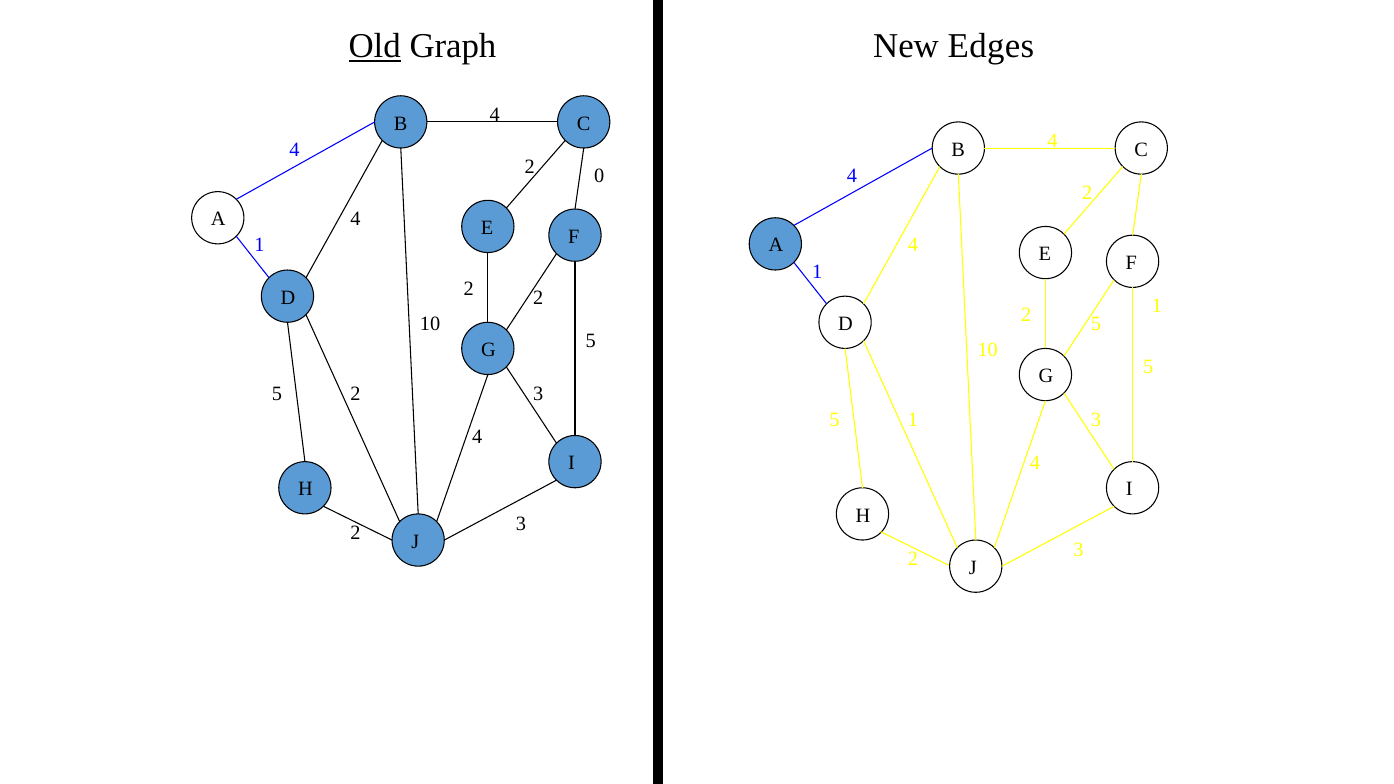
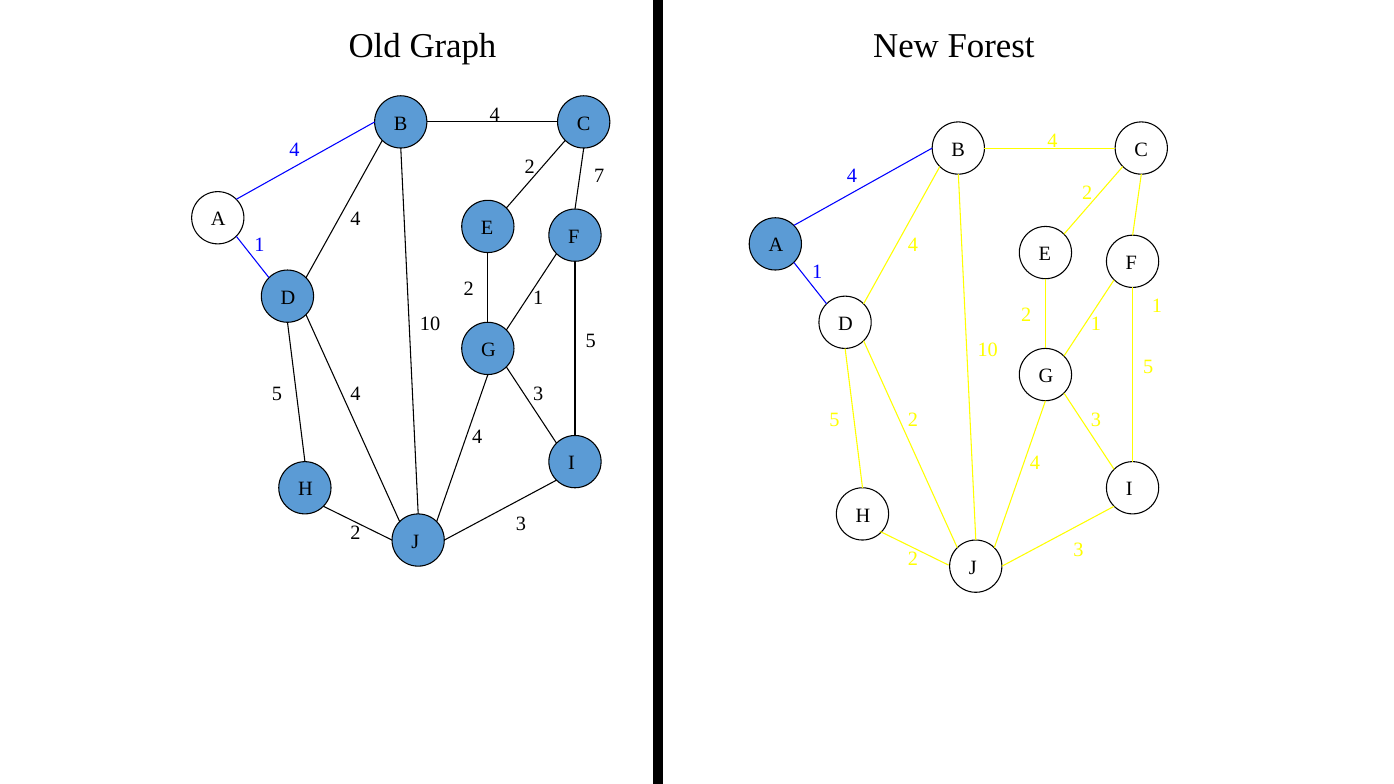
Old underline: present -> none (375, 46)
Edges: Edges -> Forest (991, 46)
0: 0 -> 7 (599, 176)
2: 2 -> 1 (538, 298)
5: 5 -> 1 (1096, 324)
2: 2 -> 4 (355, 393)
5 1: 1 -> 2 (913, 420)
